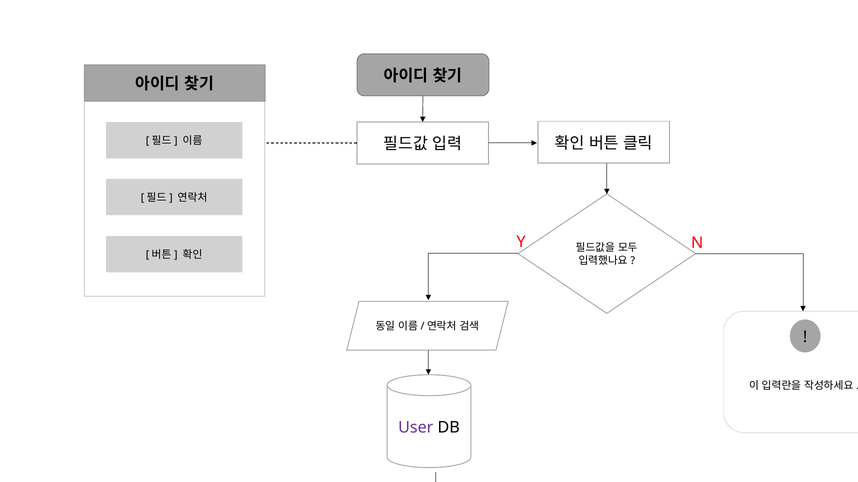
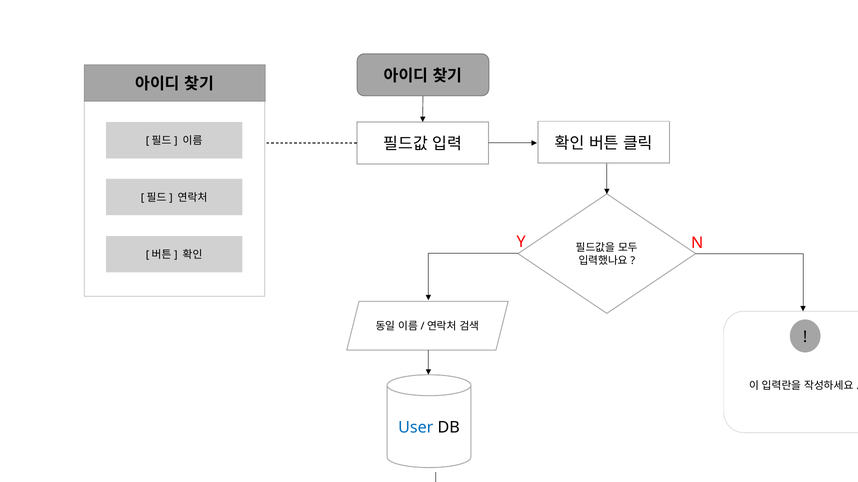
User colour: purple -> blue (416, 428)
